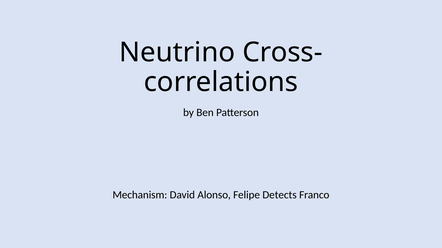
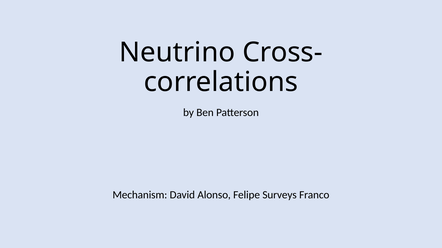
Detects: Detects -> Surveys (280, 195)
